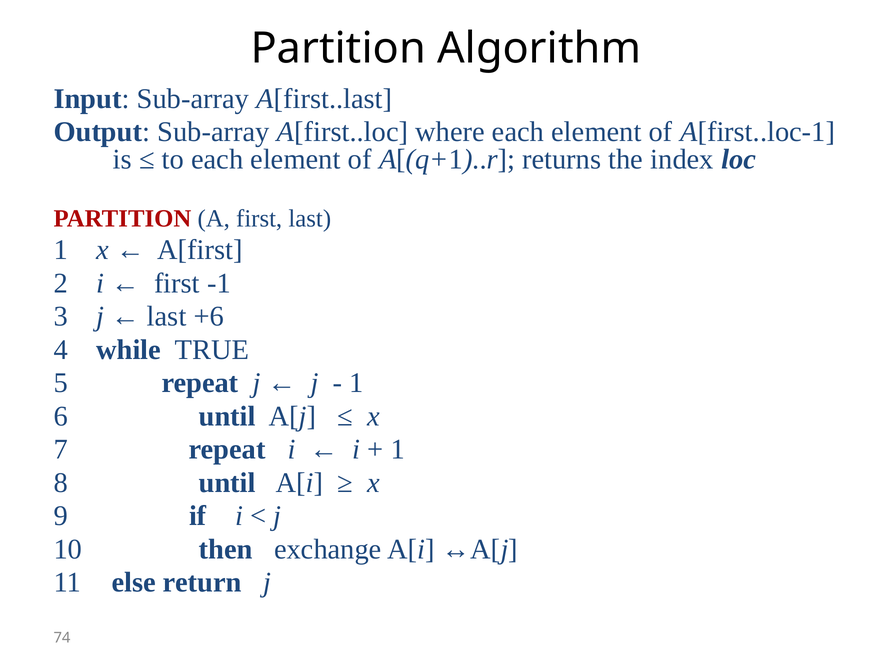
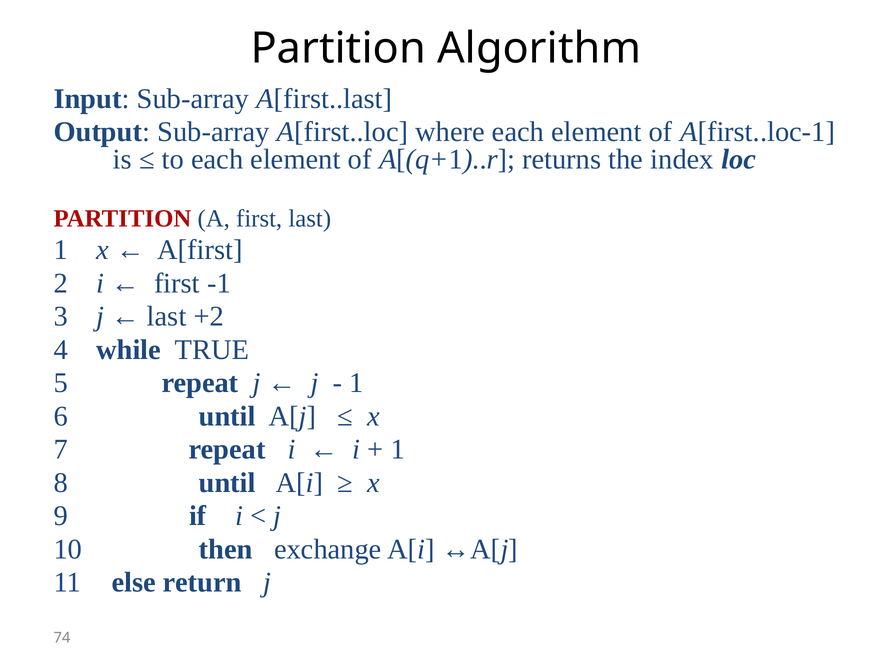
+6: +6 -> +2 (209, 317)
